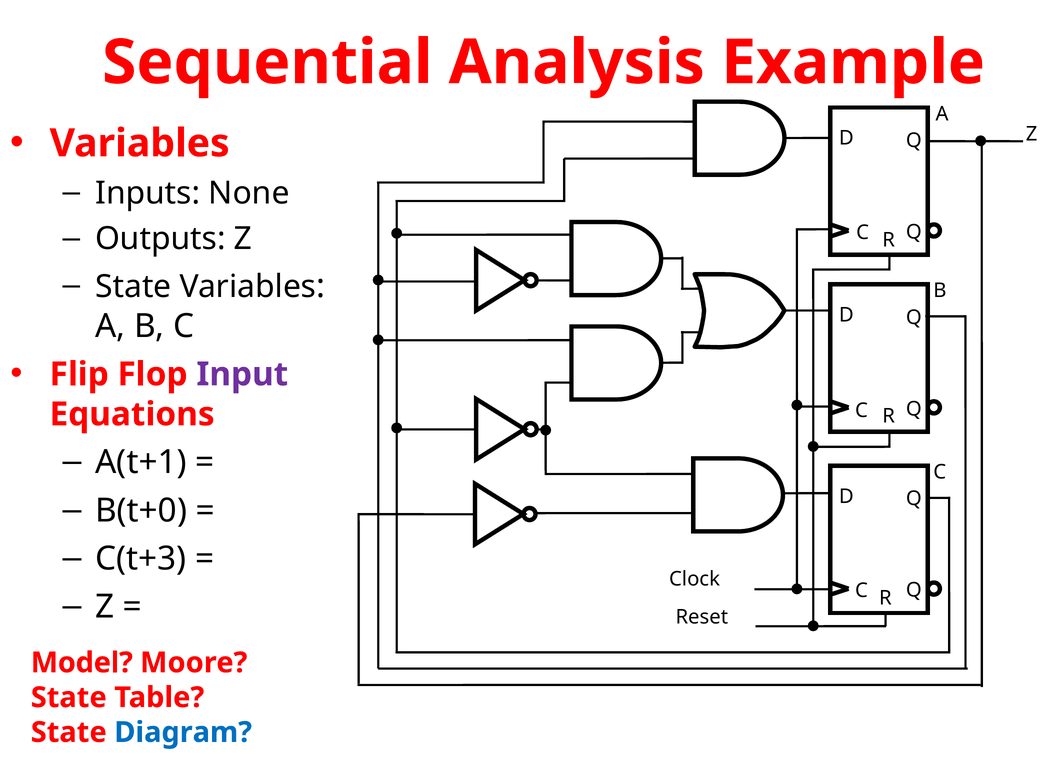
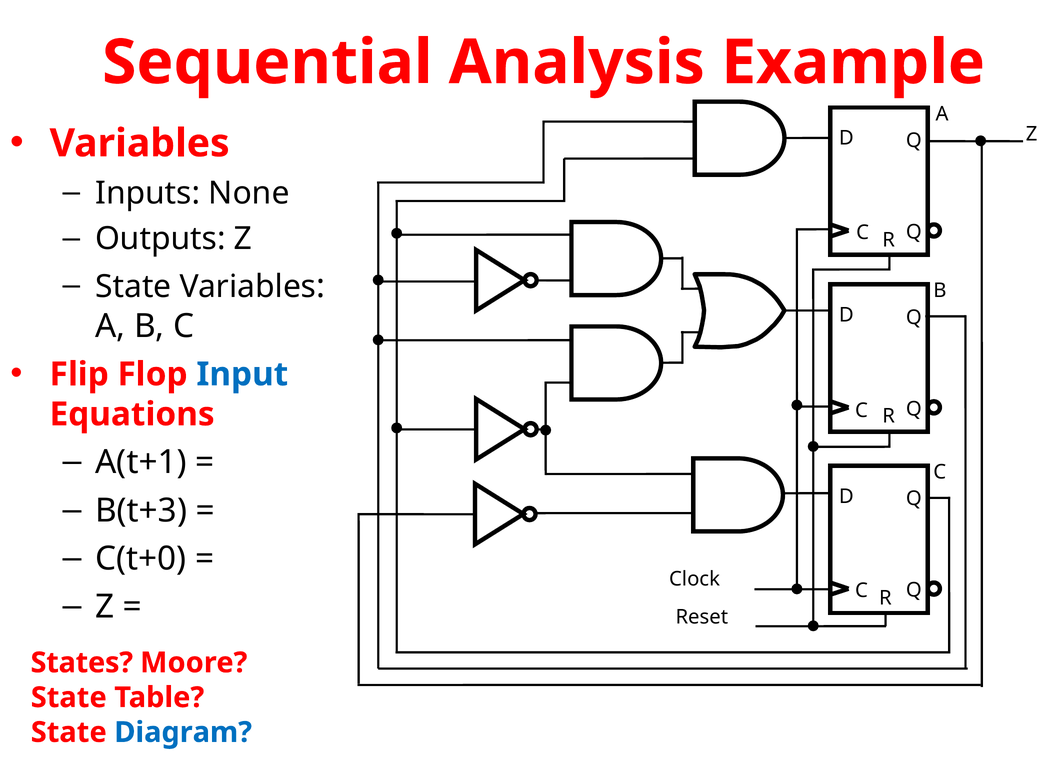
Input colour: purple -> blue (242, 374)
B(t+0: B(t+0 -> B(t+3 (141, 511)
C(t+3: C(t+3 -> C(t+0 (141, 559)
Model: Model -> States (82, 663)
